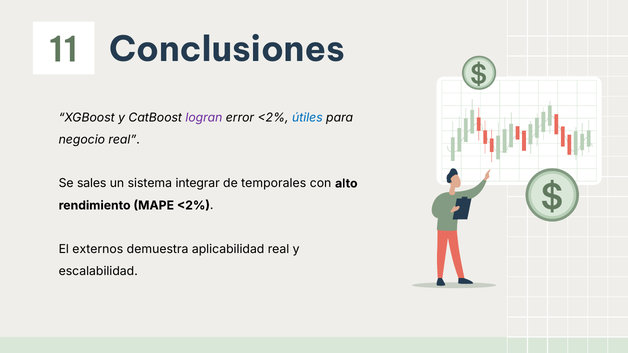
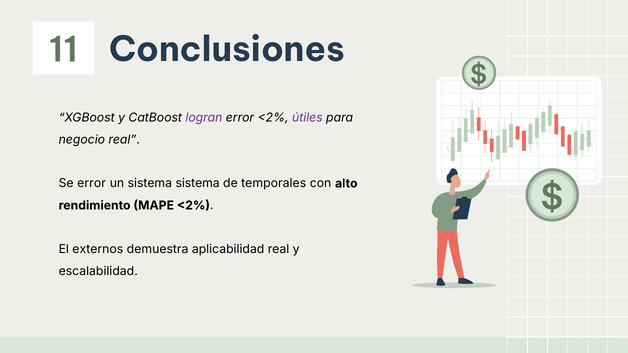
útiles colour: blue -> purple (307, 118)
Se sales: sales -> error (92, 184)
sistema integrar: integrar -> sistema (198, 184)
